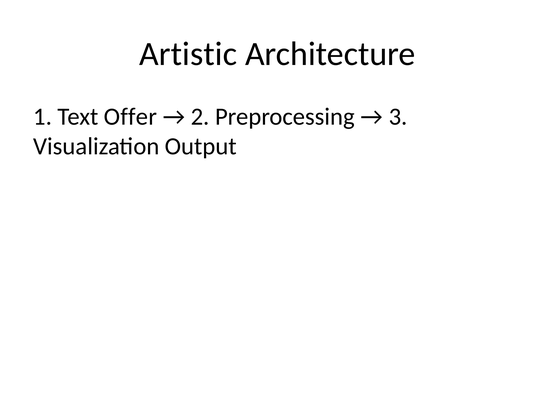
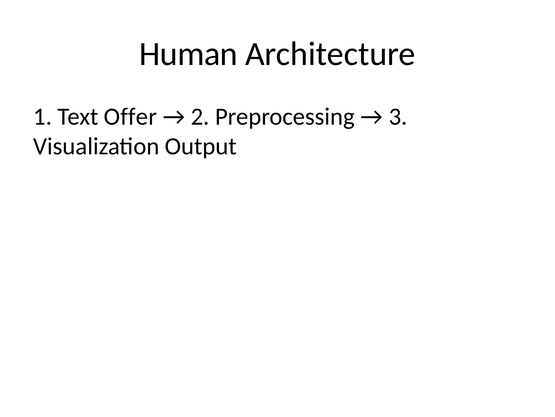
Artistic: Artistic -> Human (188, 54)
